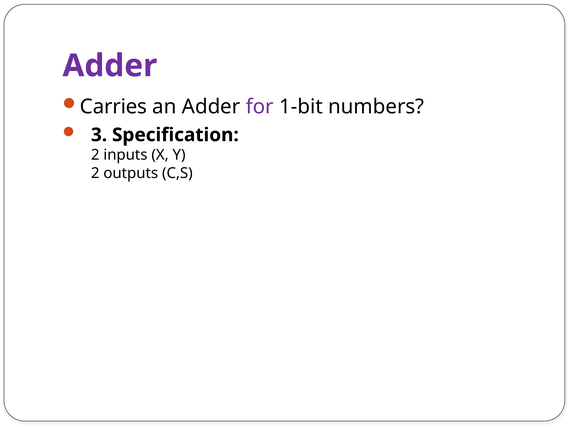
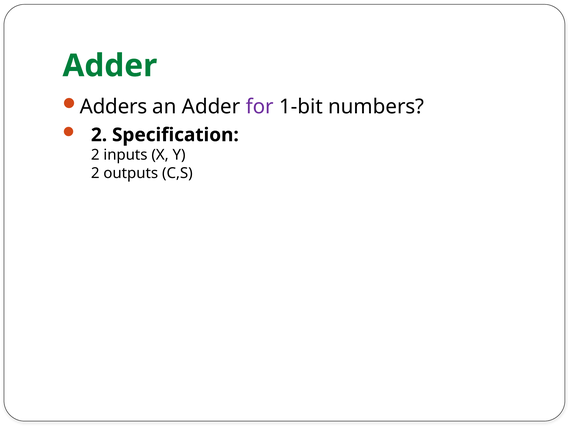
Adder colour: purple -> green (110, 66)
Carries: Carries -> Adders (114, 107)
3: 3 -> 2 (99, 135)
